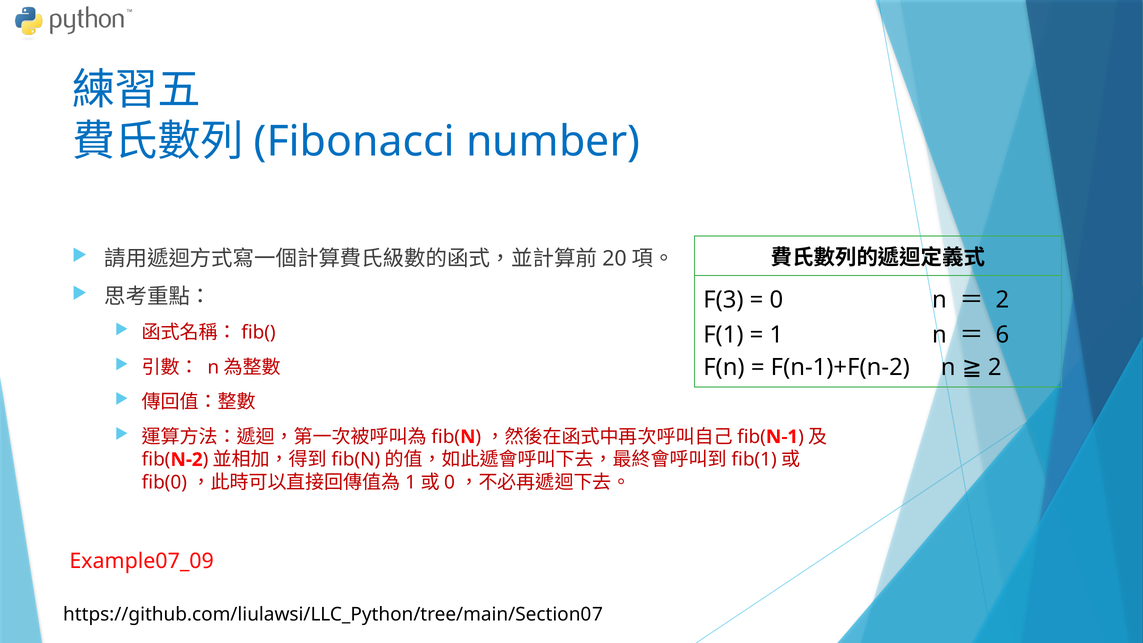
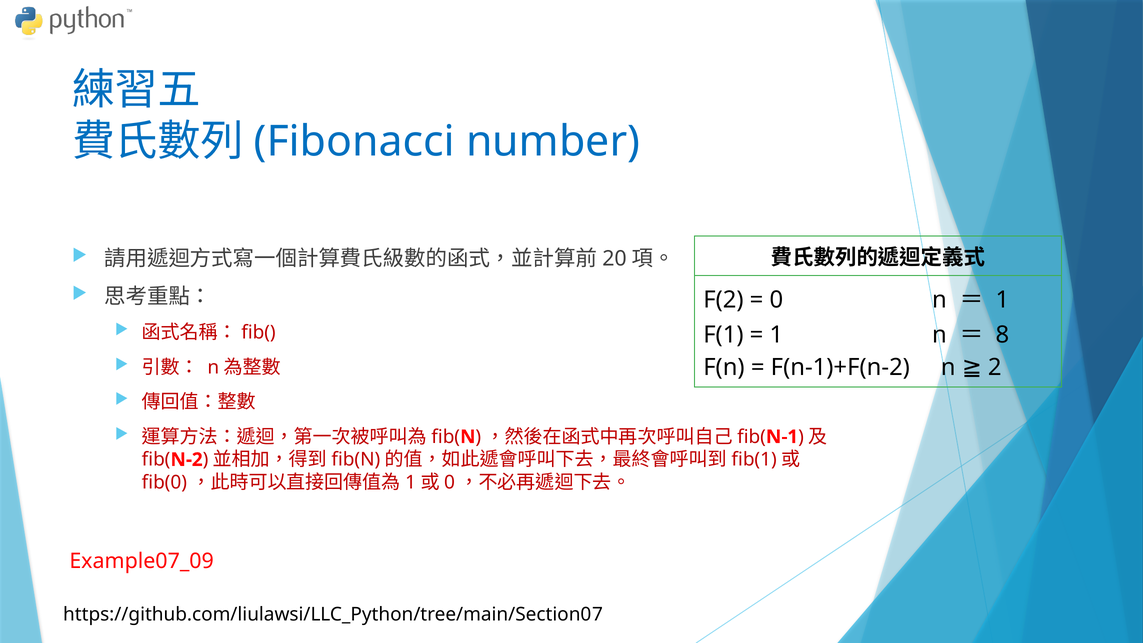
F(3: F(3 -> F(2 (723, 300)
2: 2 -> 1 (1002, 300)
6: 6 -> 8 (1002, 335)
